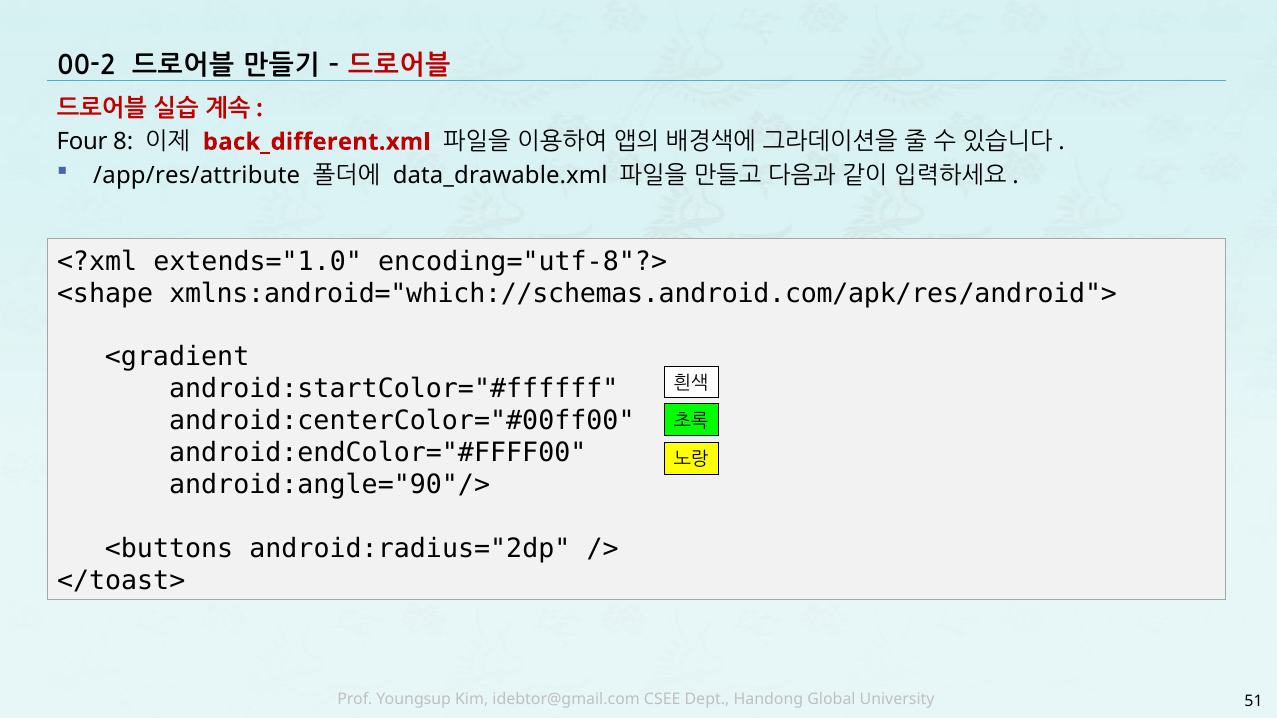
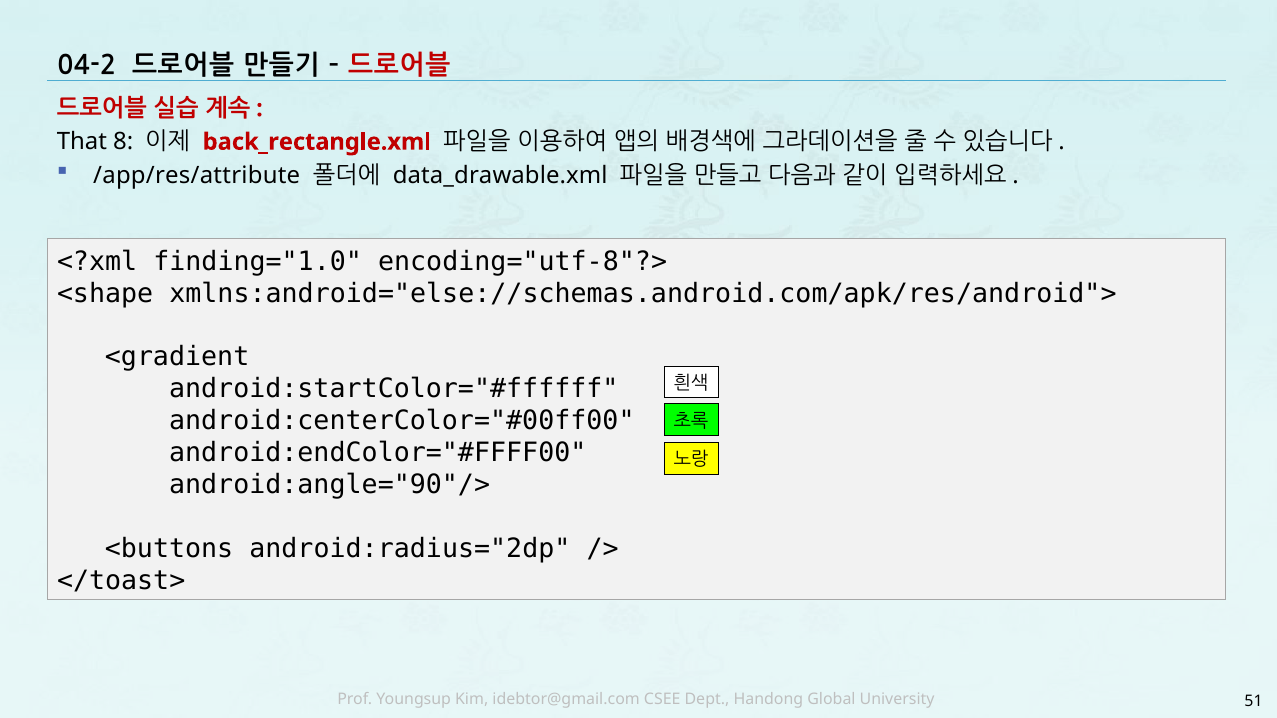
00-2: 00-2 -> 04-2 (87, 66)
Four: Four -> That (82, 142)
back_different.xml: back_different.xml -> back_rectangle.xml (317, 142)
extends="1.0: extends="1.0 -> finding="1.0 (258, 261)
xmlns:android="which://schemas.android.com/apk/res/android">: xmlns:android="which://schemas.android.com/apk/res/android"> -> xmlns:android="else://schemas.android.com/apk/res/android"> (643, 293)
